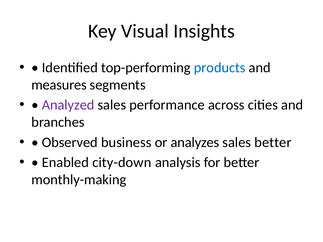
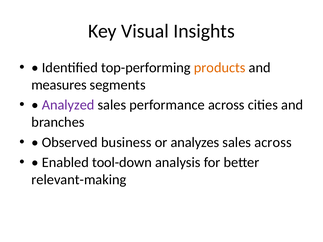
products colour: blue -> orange (220, 68)
sales better: better -> across (273, 142)
city-down: city-down -> tool-down (122, 163)
monthly-making: monthly-making -> relevant-making (79, 180)
